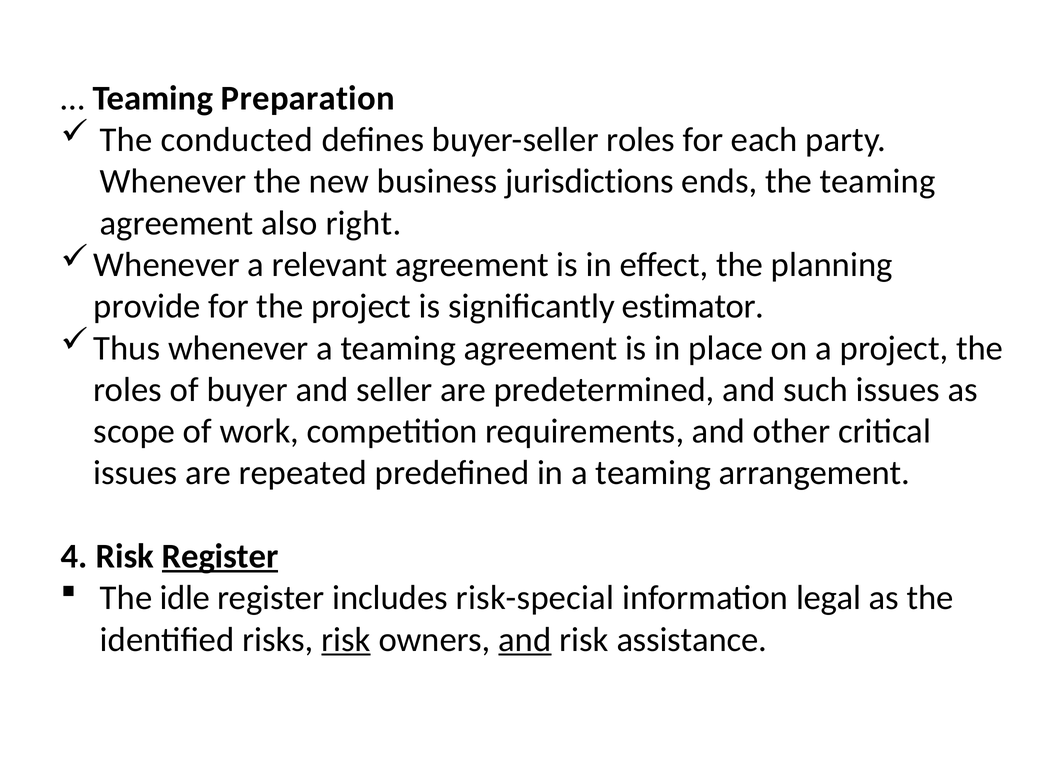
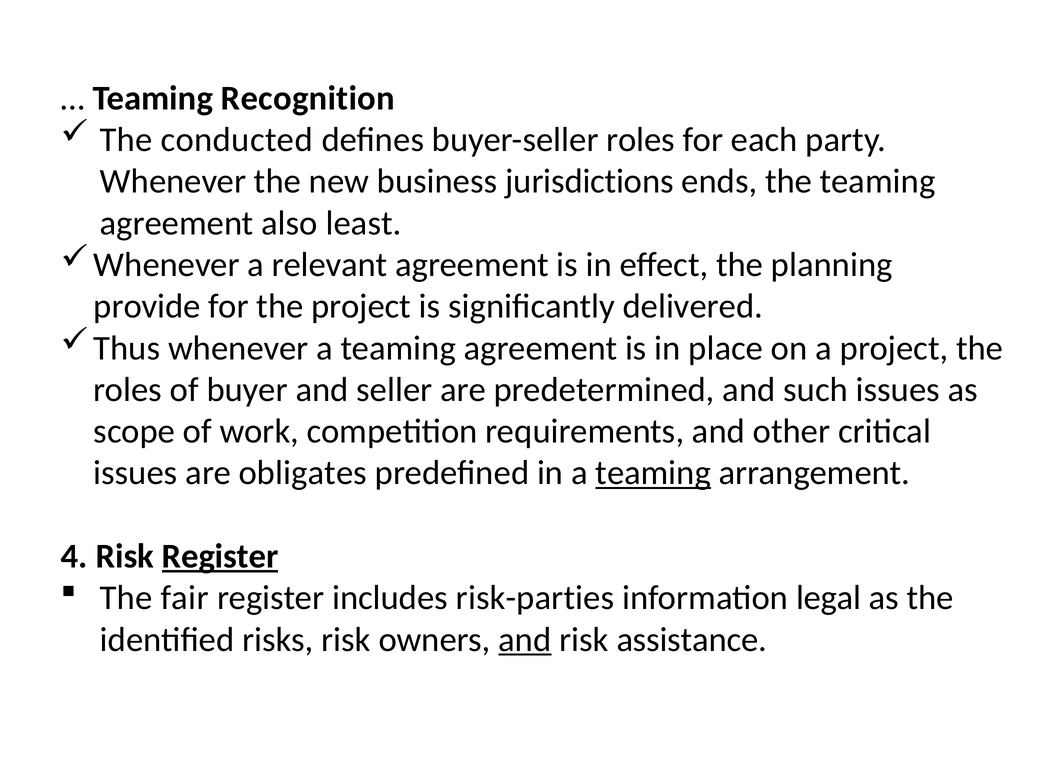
Preparation: Preparation -> Recognition (308, 98)
right: right -> least (364, 223)
estimator: estimator -> delivered (693, 306)
repeated: repeated -> obligates (303, 473)
teaming underline: none -> present (653, 473)
idle: idle -> fair (185, 598)
risk-special: risk-special -> risk-parties (535, 598)
risk underline: present -> none (346, 639)
